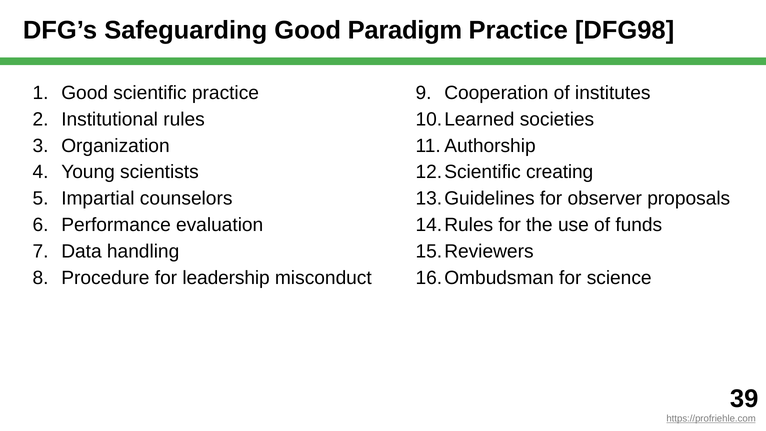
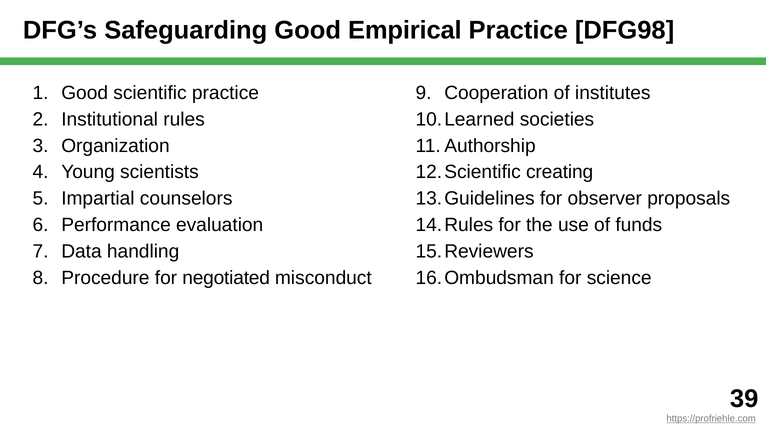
Paradigm: Paradigm -> Empirical (405, 31)
leadership: leadership -> negotiated (226, 278)
